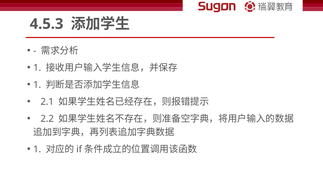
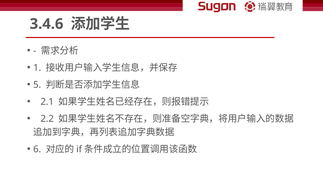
4.5.3: 4.5.3 -> 3.4.6 (47, 24)
1: 1 -> 5 (37, 85)
1: 1 -> 6 (37, 149)
